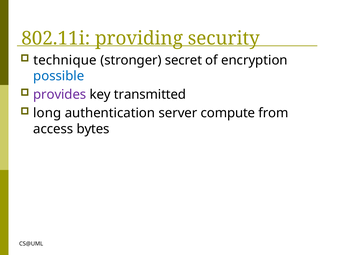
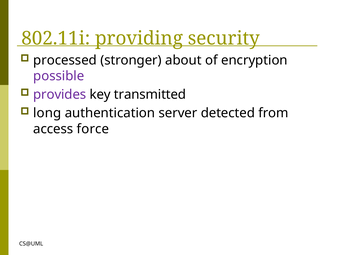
technique: technique -> processed (65, 60)
secret: secret -> about (183, 60)
possible colour: blue -> purple (59, 76)
compute: compute -> detected (228, 113)
bytes: bytes -> force (93, 129)
